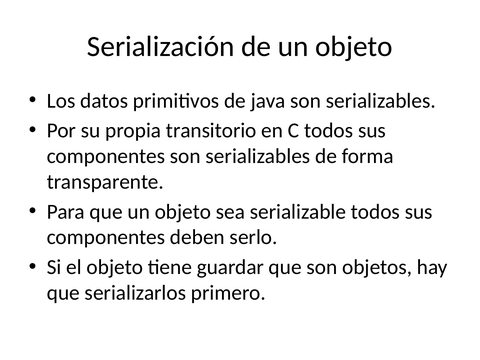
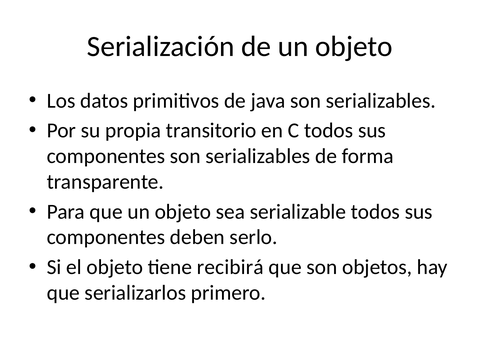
guardar: guardar -> recibirá (230, 267)
